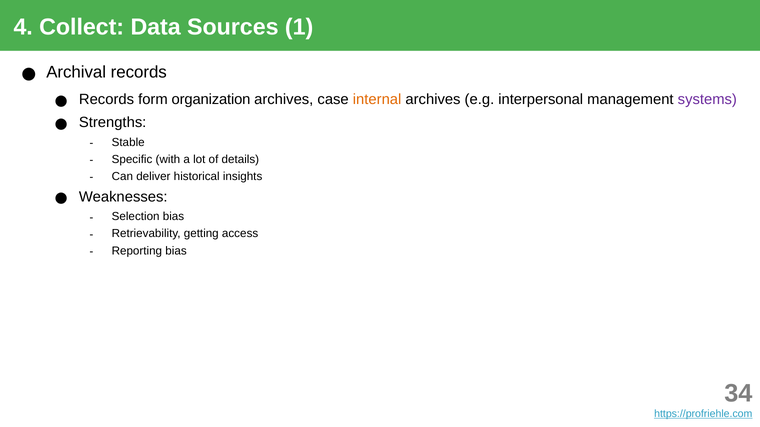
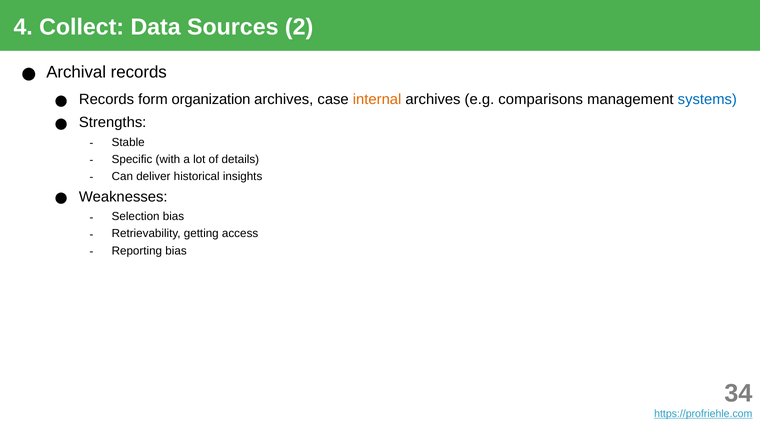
1: 1 -> 2 (299, 27)
interpersonal: interpersonal -> comparisons (541, 100)
systems colour: purple -> blue (707, 100)
